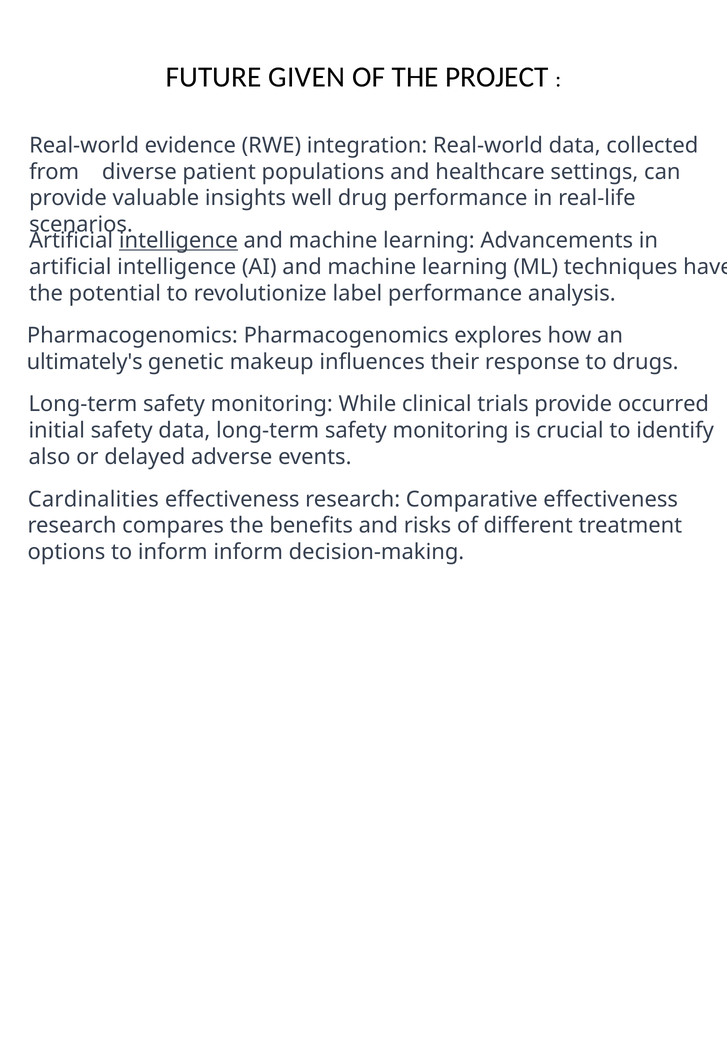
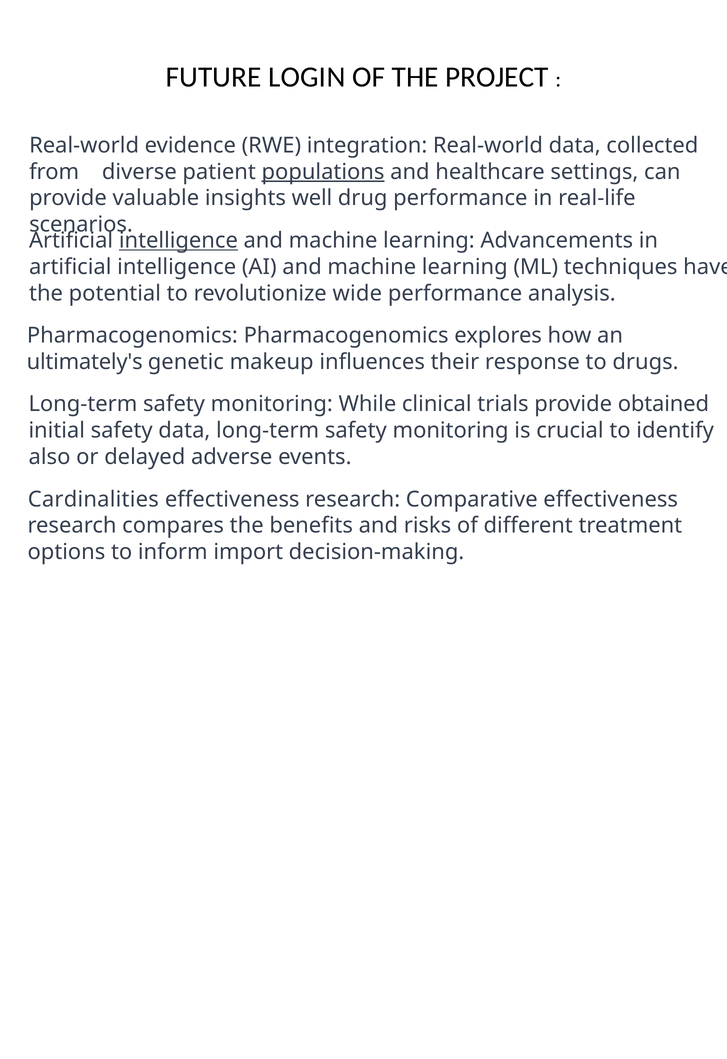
GIVEN: GIVEN -> LOGIN (307, 77)
populations underline: none -> present (323, 172)
label: label -> wide (357, 293)
occurred: occurred -> obtained (663, 404)
inform inform: inform -> import (248, 552)
